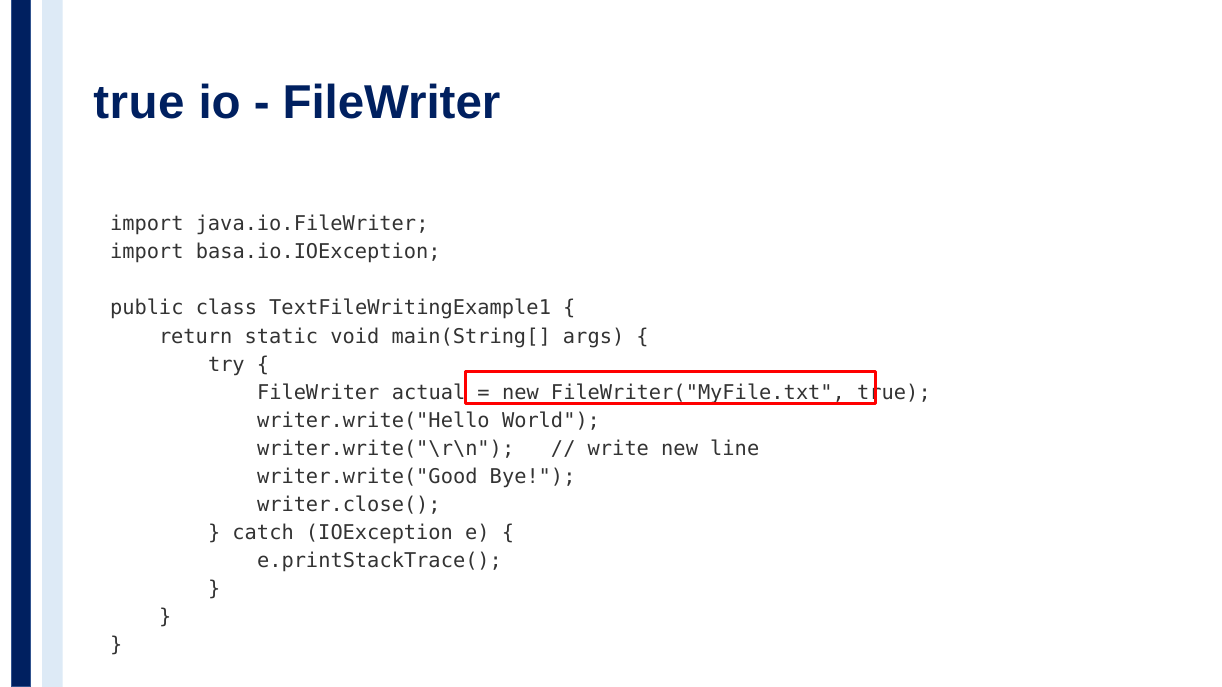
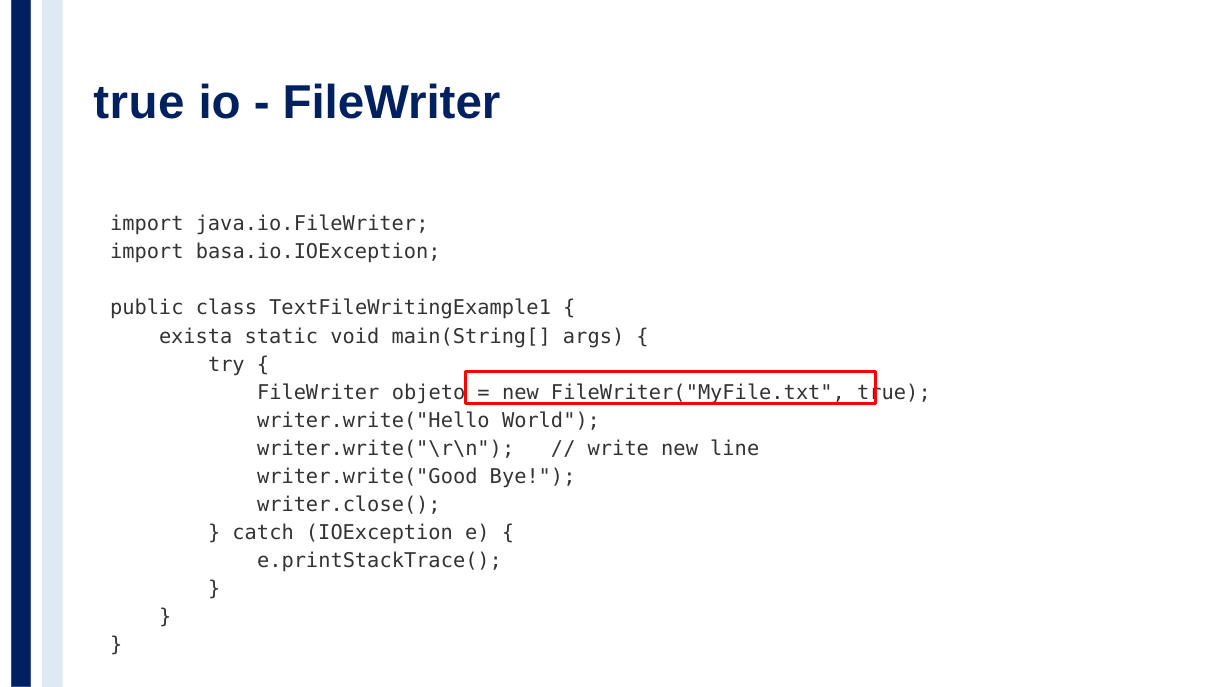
return: return -> exista (196, 337)
actual: actual -> objeto (429, 393)
